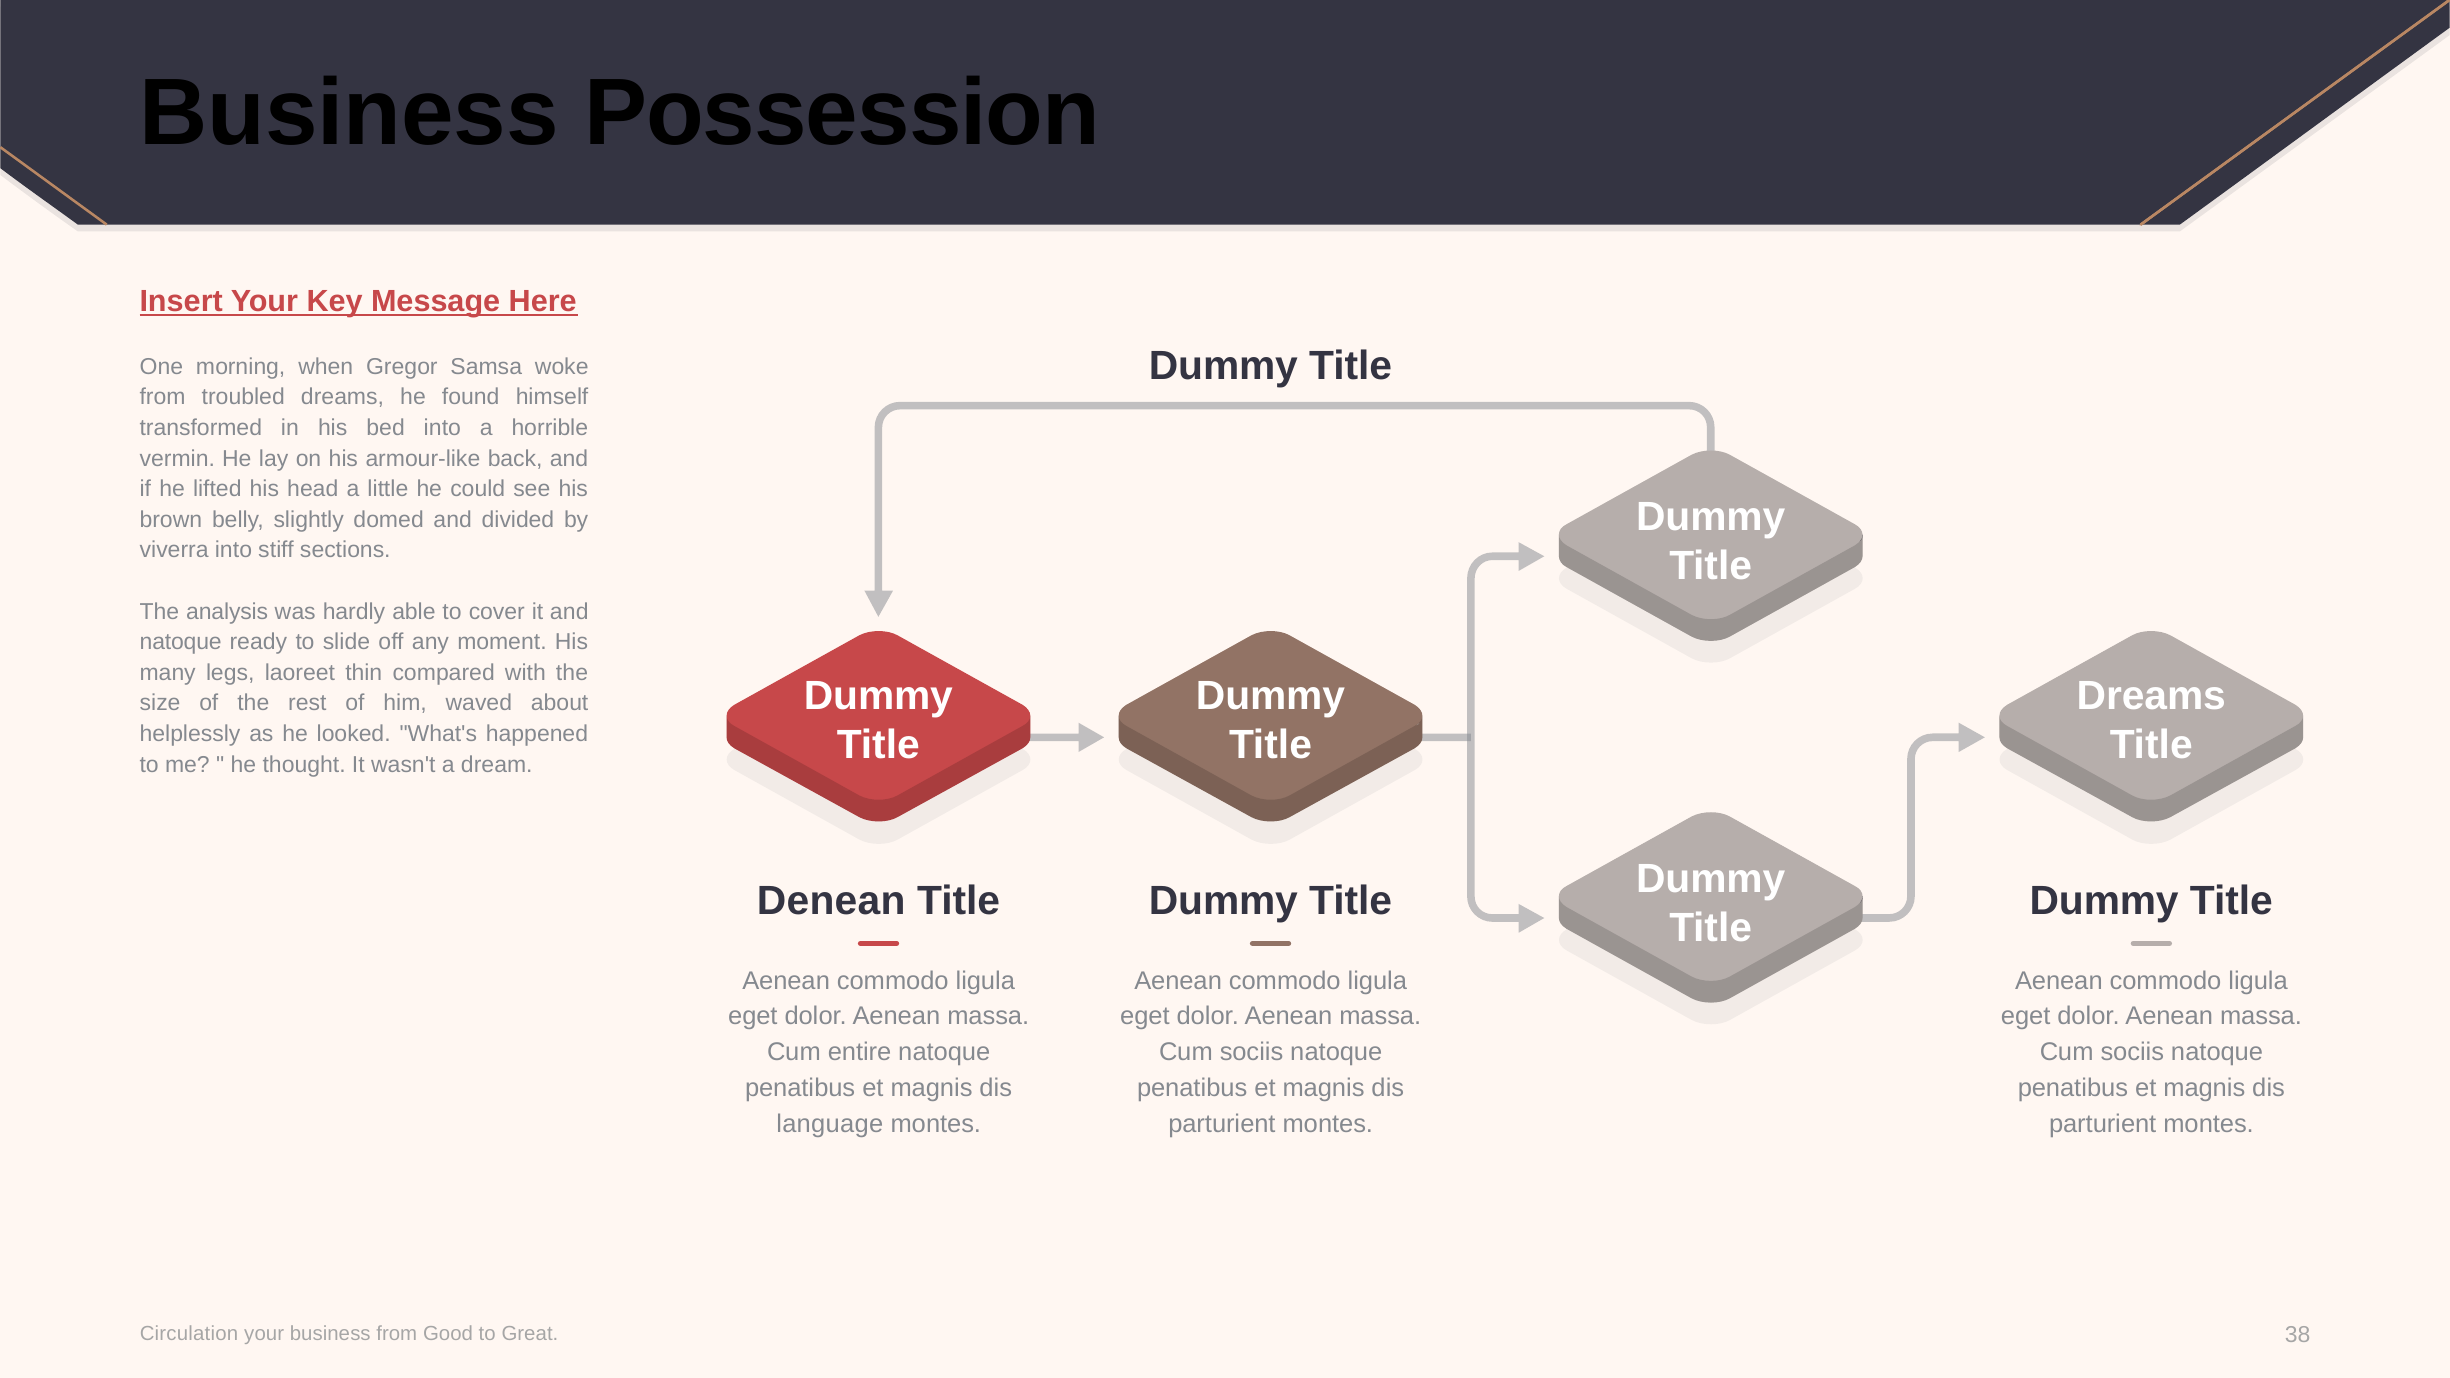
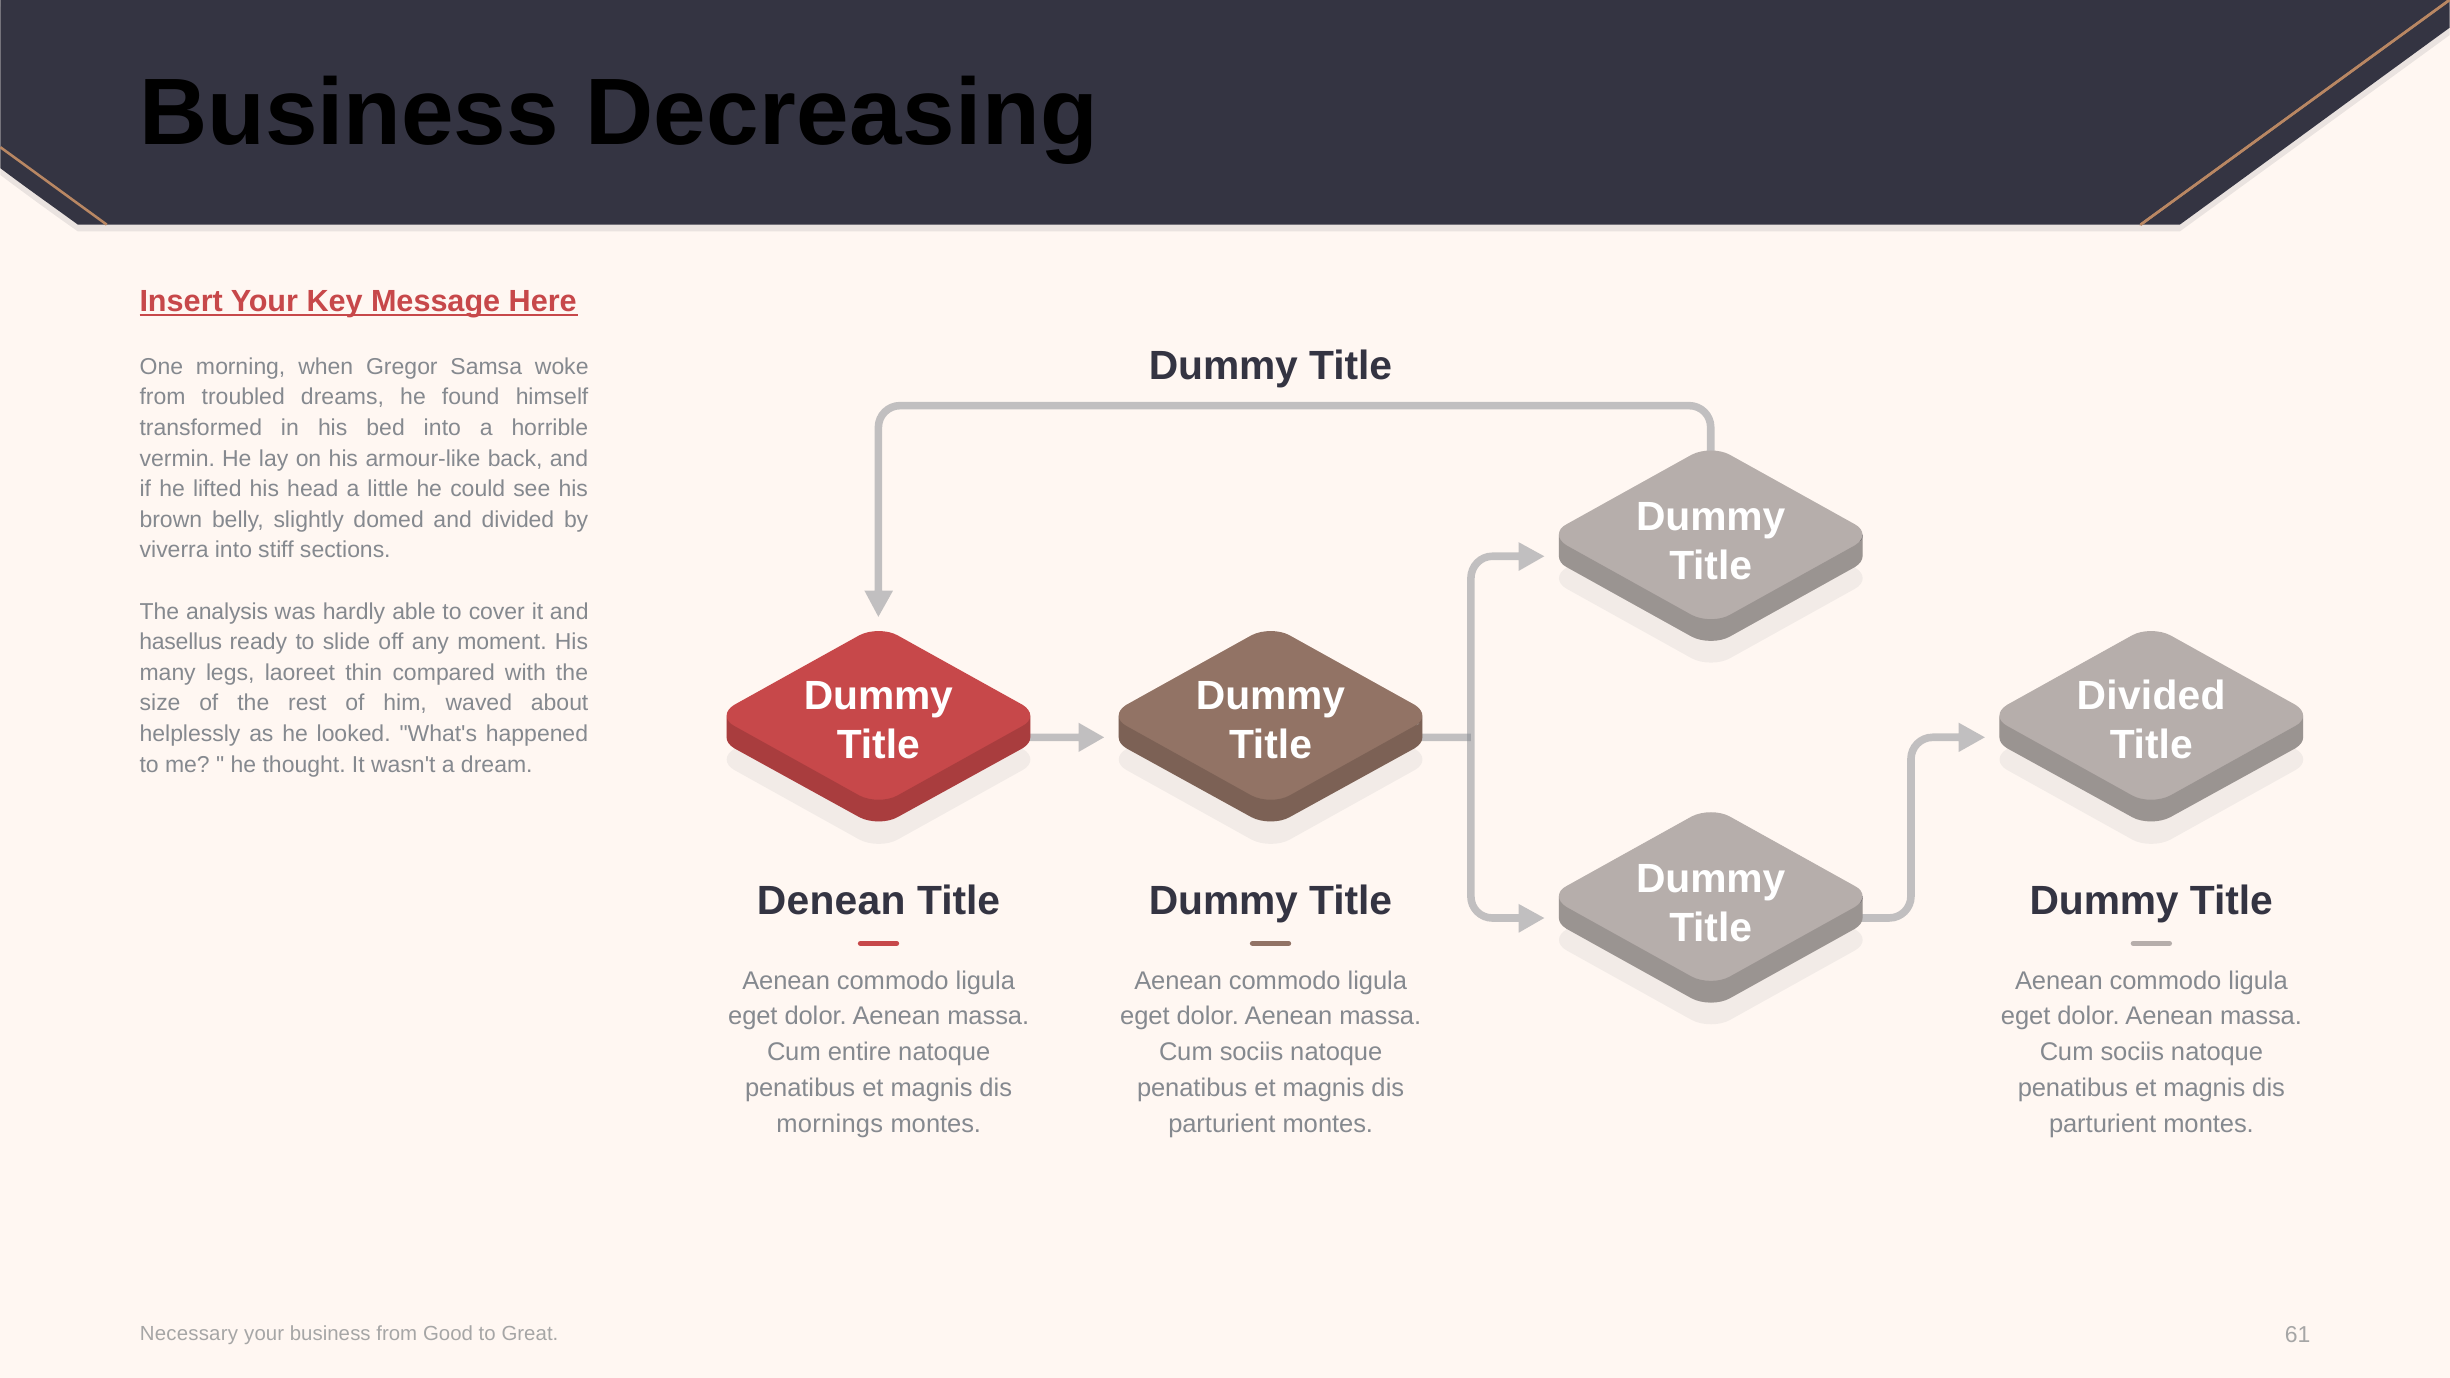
Possession: Possession -> Decreasing (841, 113)
natoque: natoque -> hasellus (181, 642)
Dreams: Dreams -> Divided (2151, 696)
language: language -> mornings (830, 1124)
Circulation: Circulation -> Necessary (189, 1334)
38: 38 -> 61 (2298, 1335)
